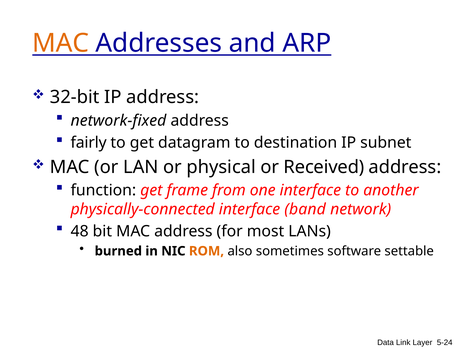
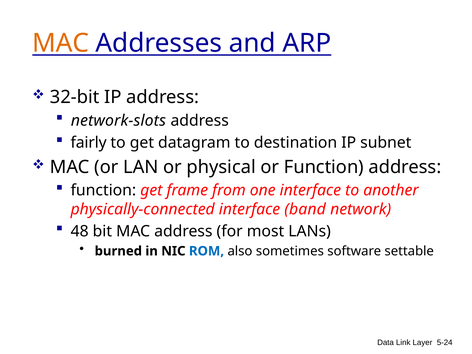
network-fixed: network-fixed -> network-slots (118, 121)
or Received: Received -> Function (324, 167)
ROM colour: orange -> blue (206, 251)
